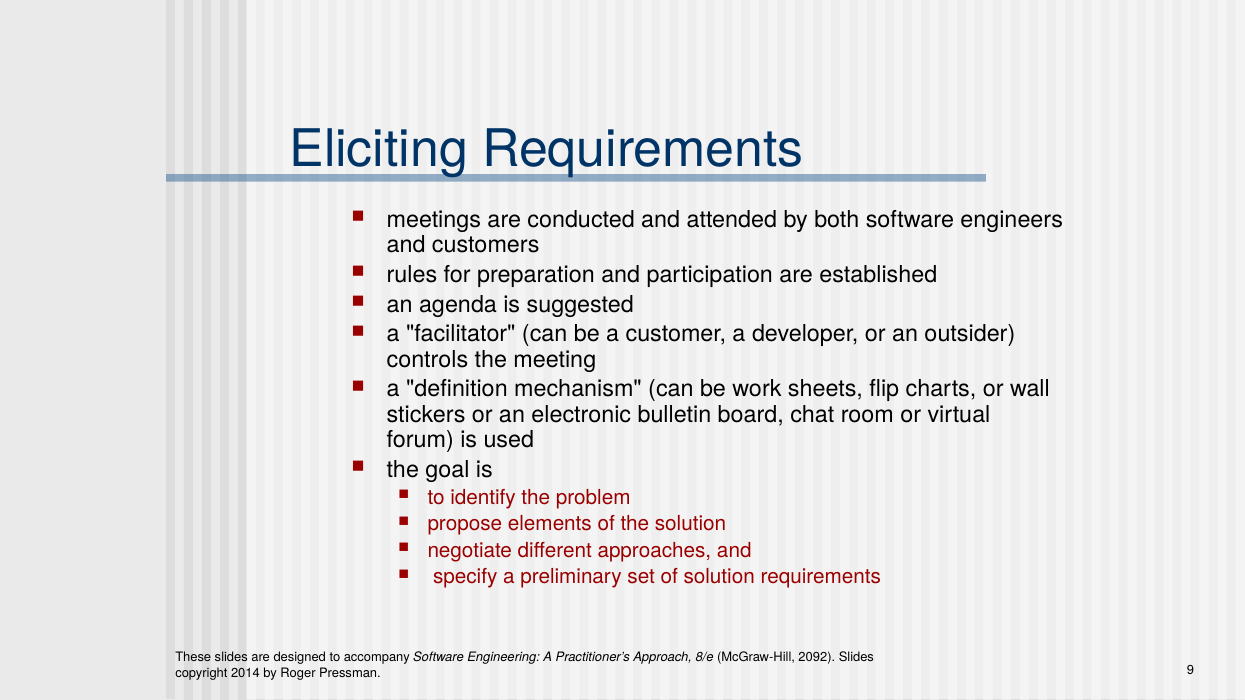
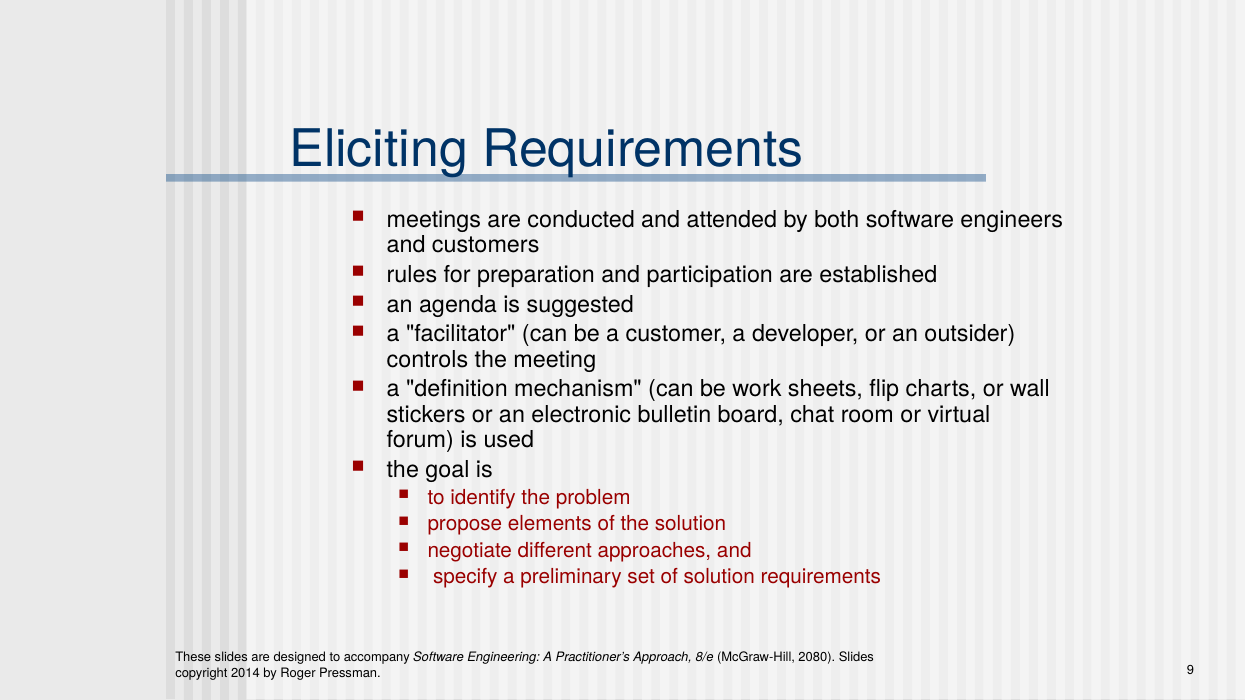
2092: 2092 -> 2080 (817, 658)
